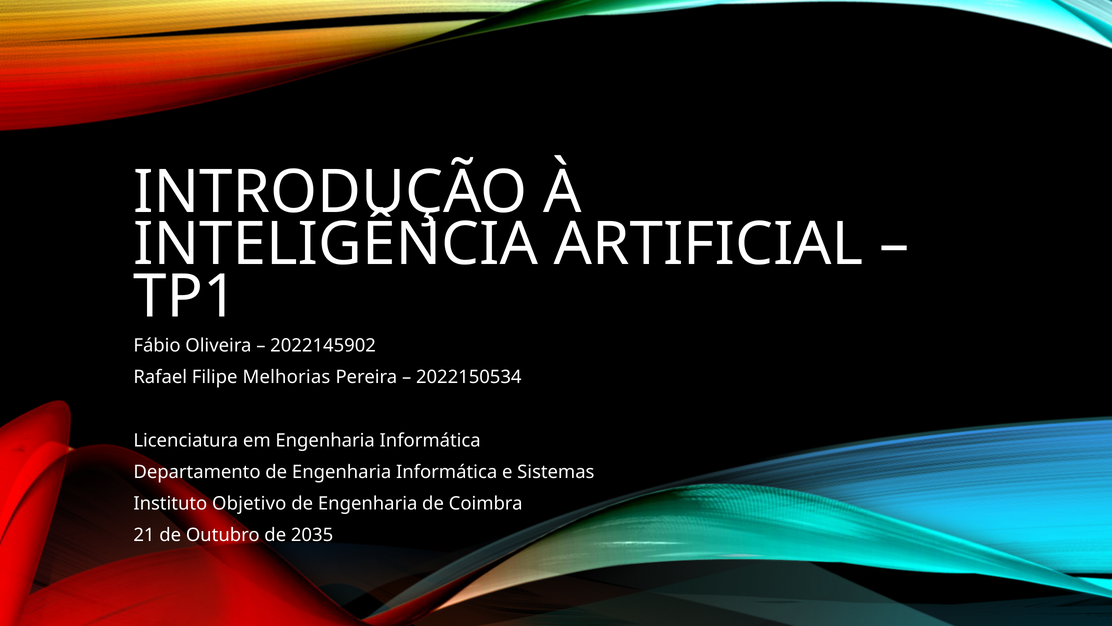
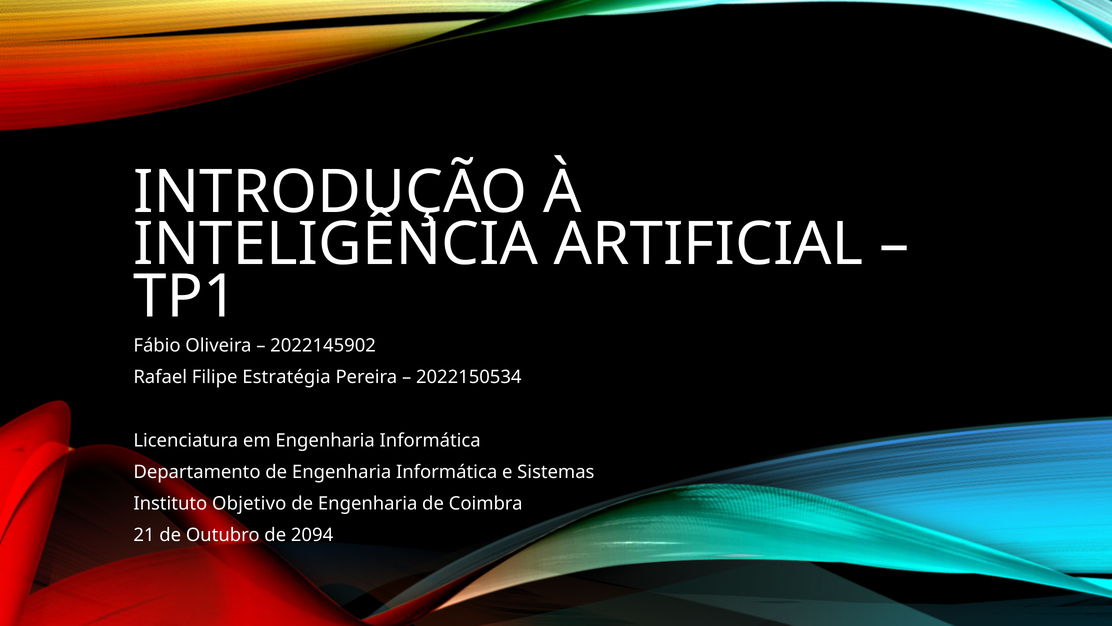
Melhorias: Melhorias -> Estratégia (286, 377)
2035: 2035 -> 2094 (312, 535)
